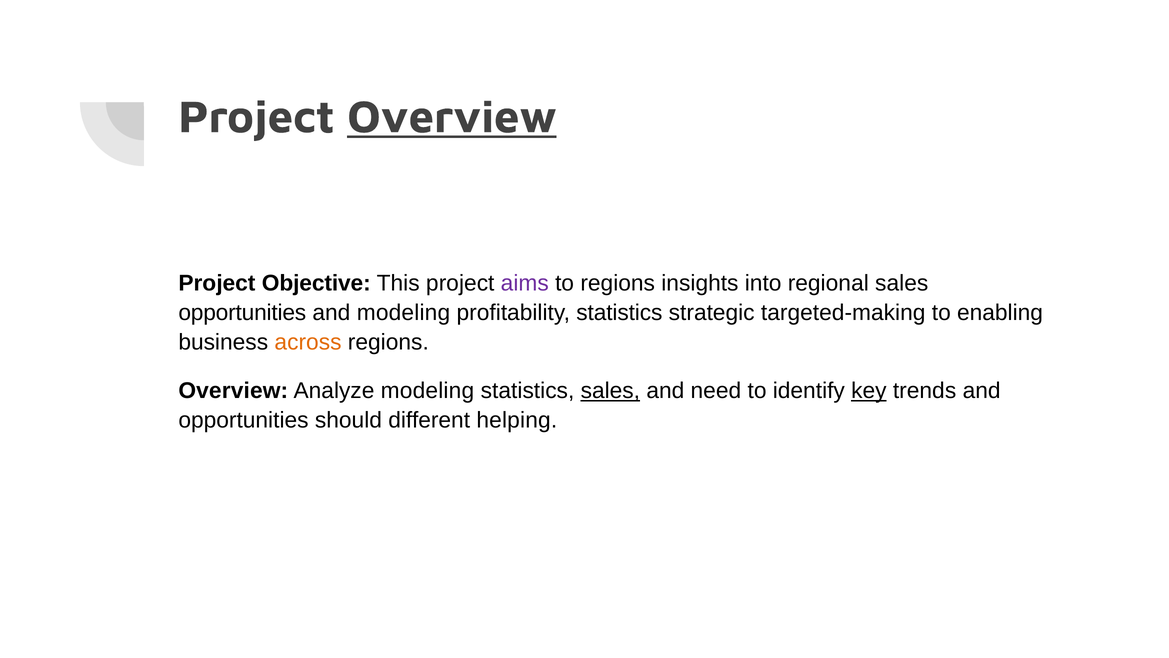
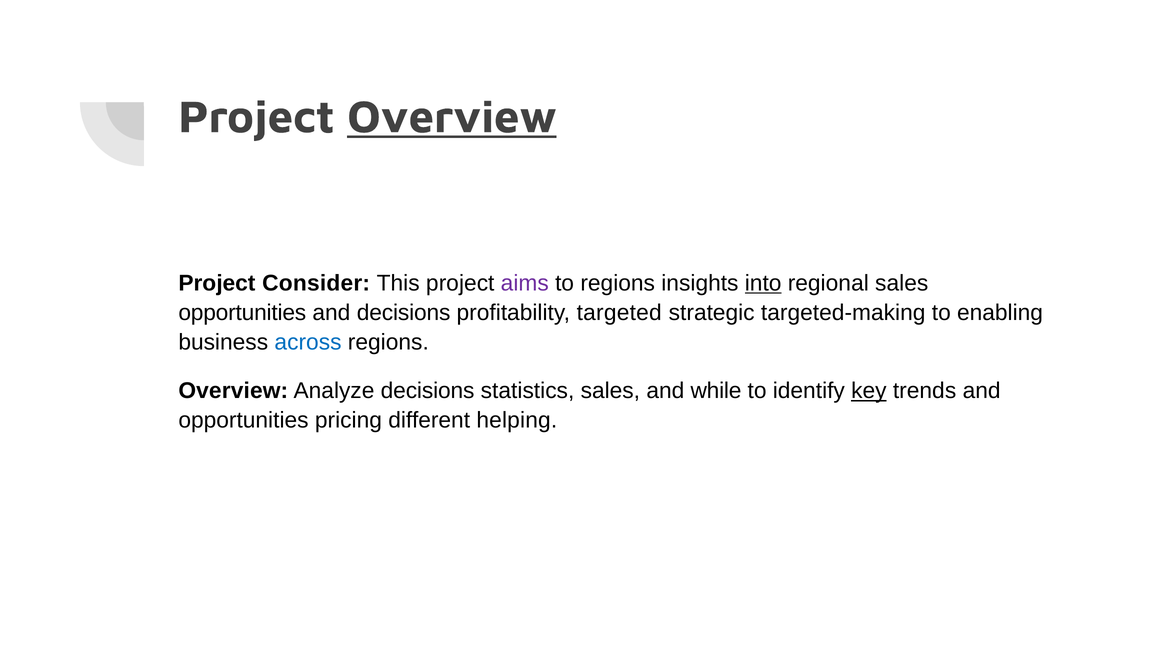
Objective: Objective -> Consider (316, 283)
into underline: none -> present (763, 283)
and modeling: modeling -> decisions (404, 312)
profitability statistics: statistics -> targeted (619, 312)
across colour: orange -> blue (308, 342)
Analyze modeling: modeling -> decisions (428, 391)
sales underline: present -> none (610, 391)
need: need -> while (716, 391)
should: should -> pricing (348, 420)
